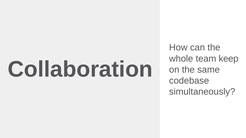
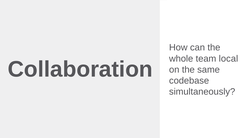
keep: keep -> local (228, 59)
